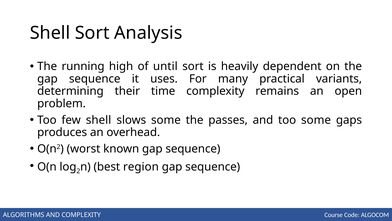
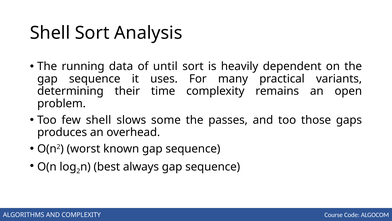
high: high -> data (121, 66)
too some: some -> those (316, 120)
region: region -> always (141, 166)
